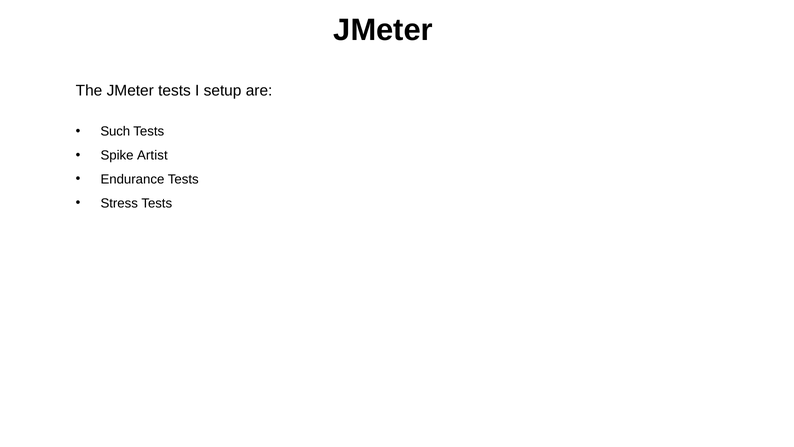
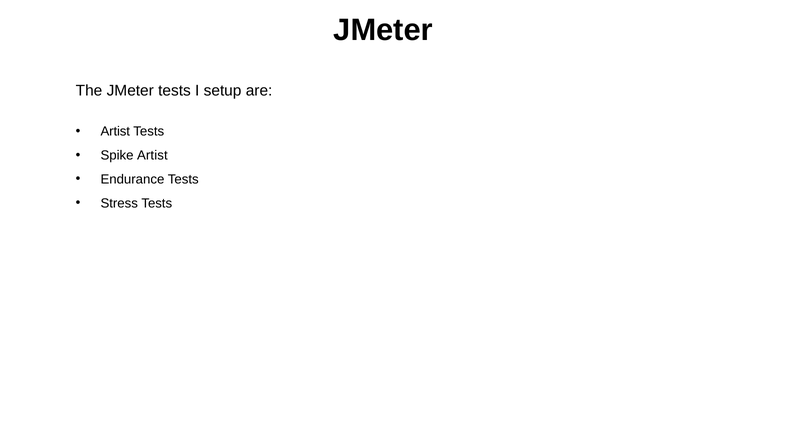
Such: Such -> Artist (115, 132)
